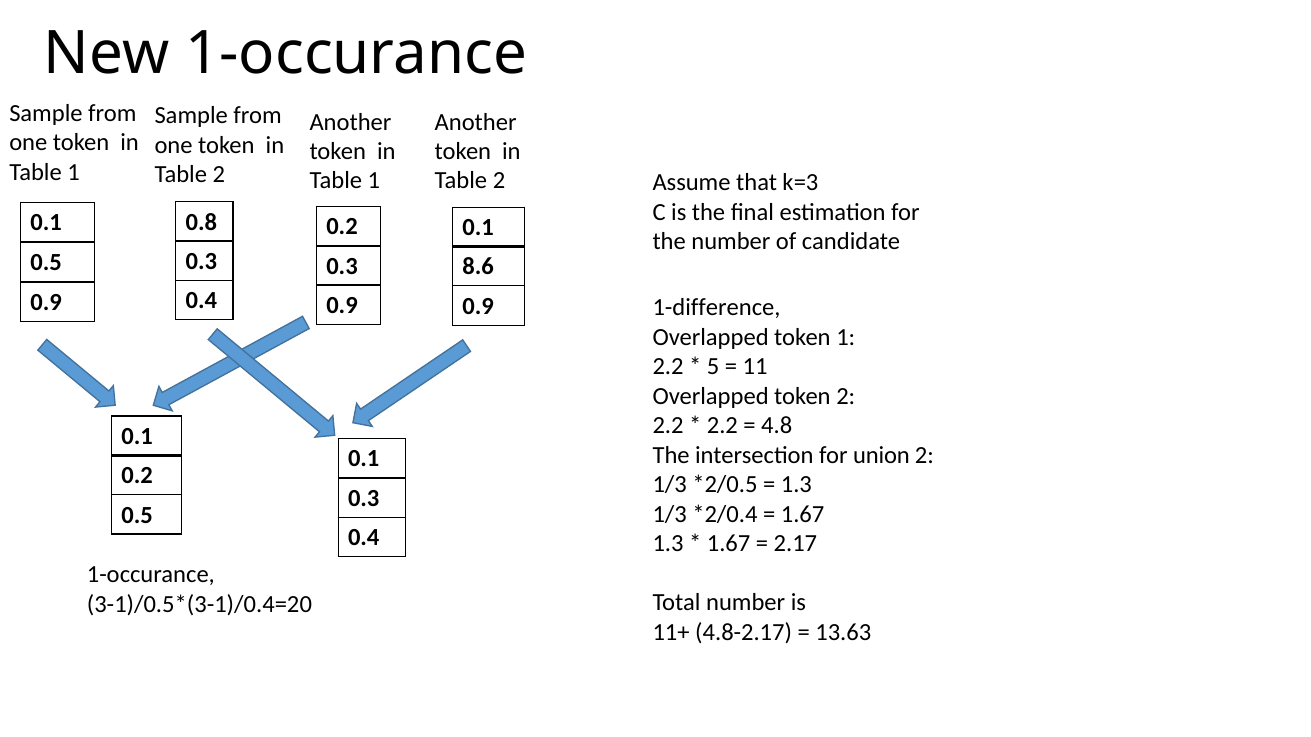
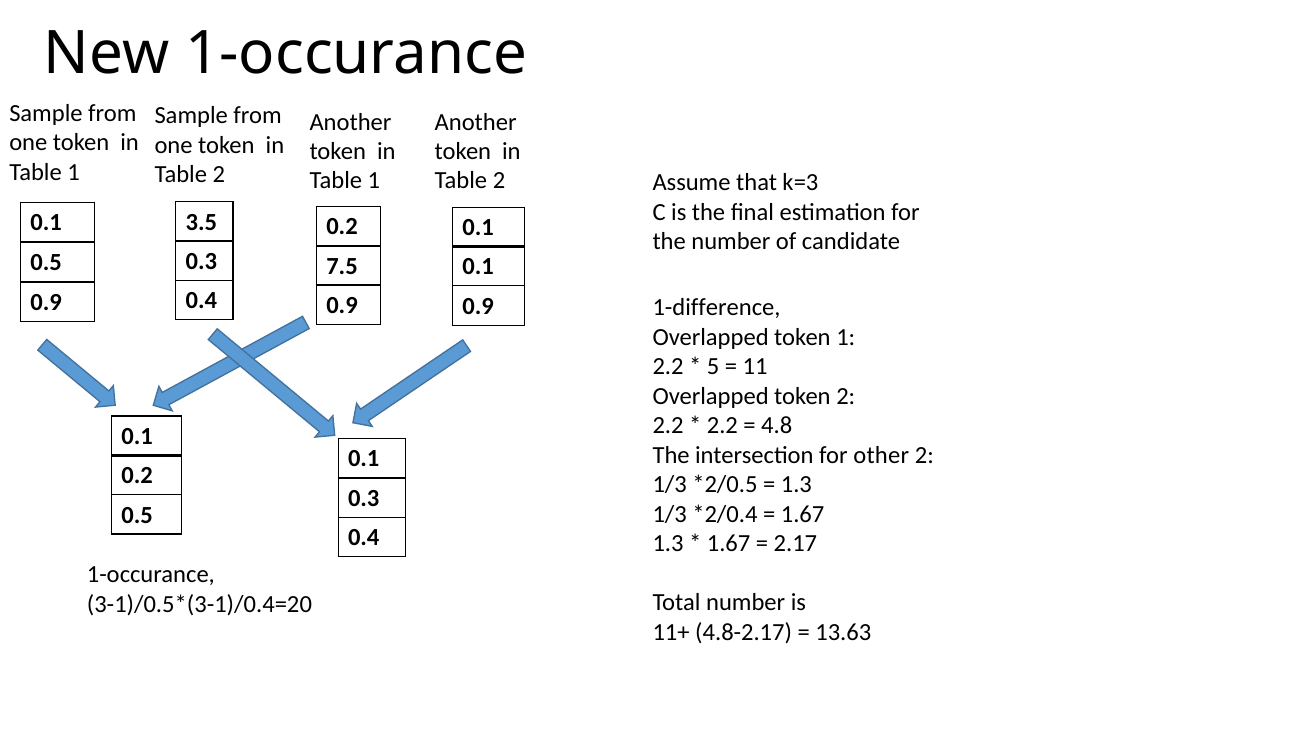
0.8: 0.8 -> 3.5 (201, 222)
0.3: 0.3 -> 7.5 (342, 266)
8.6: 8.6 -> 0.1 (478, 267)
union: union -> other (881, 455)
